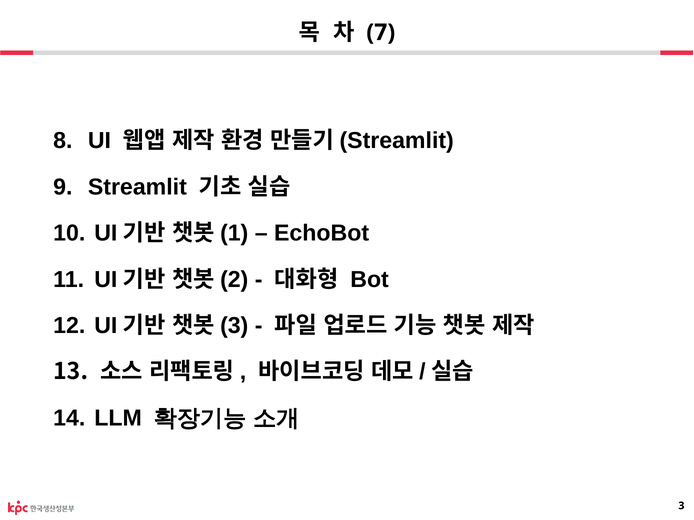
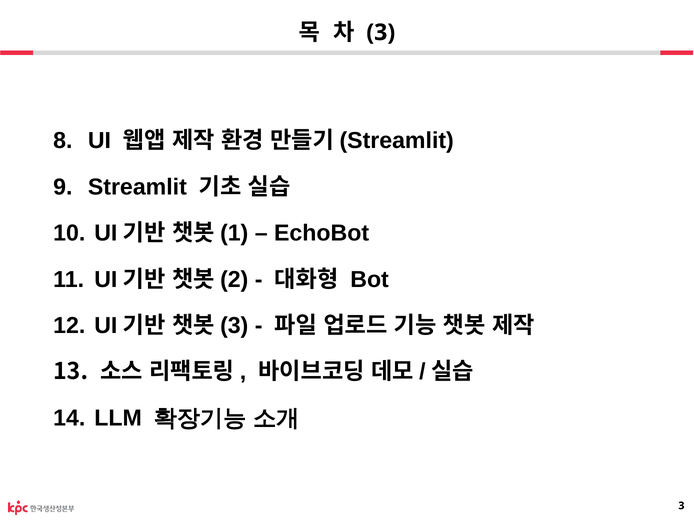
7: 7 -> 3 (381, 33)
